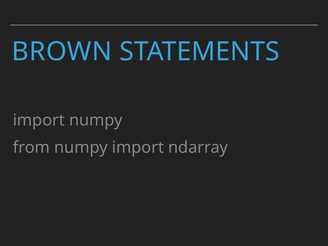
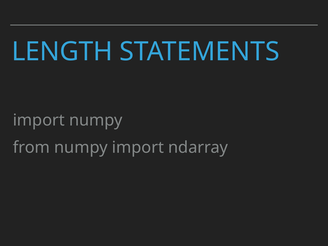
BROWN: BROWN -> LENGTH (62, 52)
